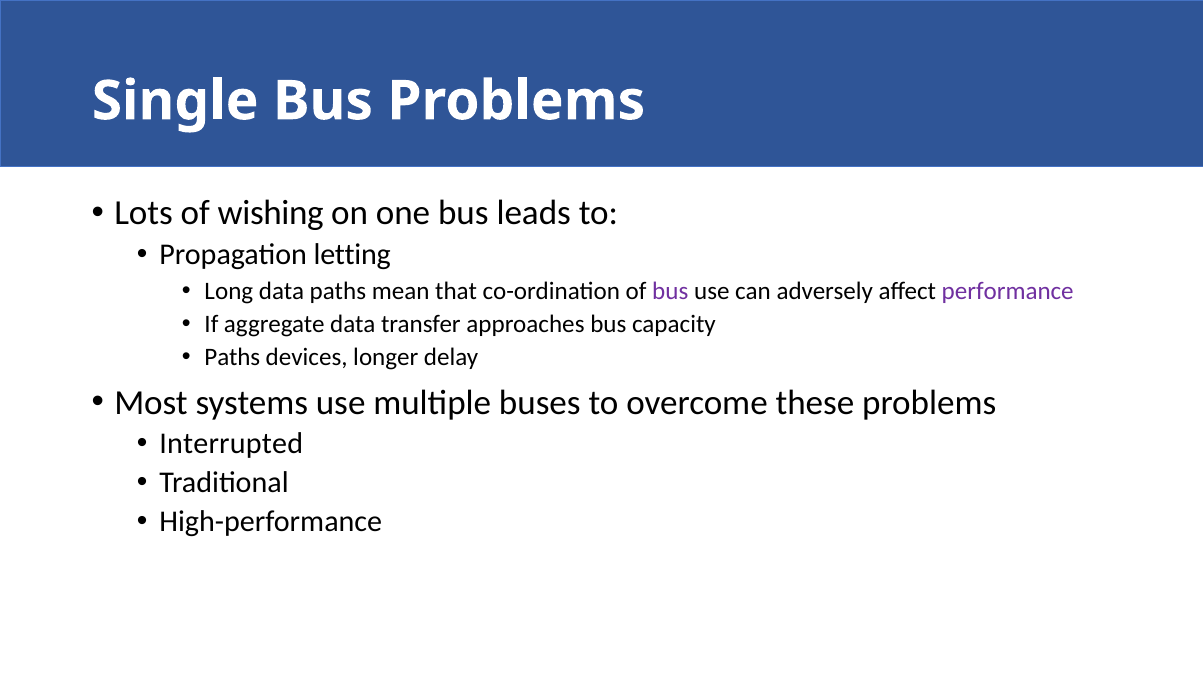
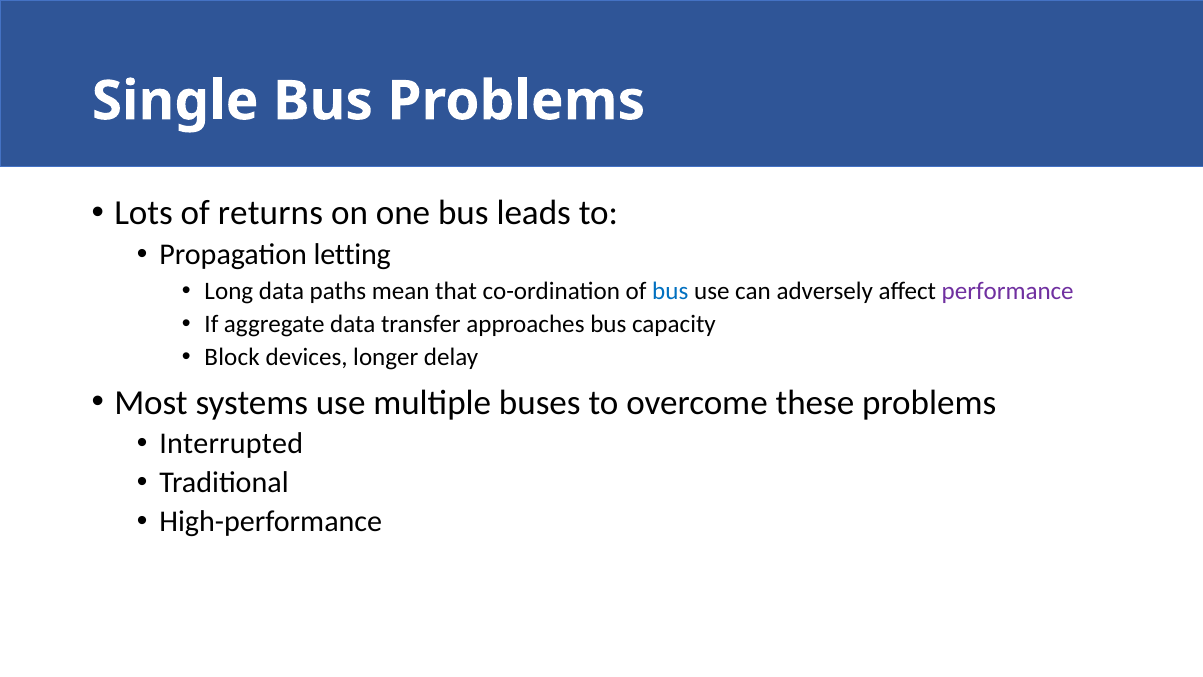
wishing: wishing -> returns (270, 213)
bus colour: purple -> blue (670, 291)
Paths: Paths -> Block (232, 357)
